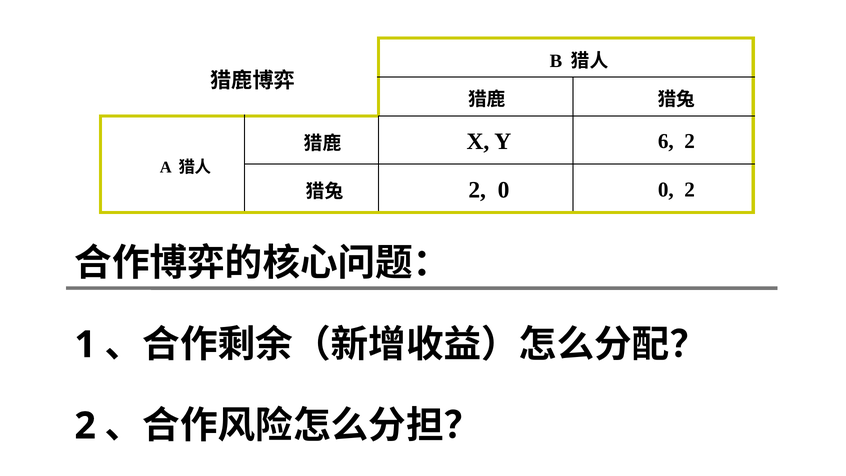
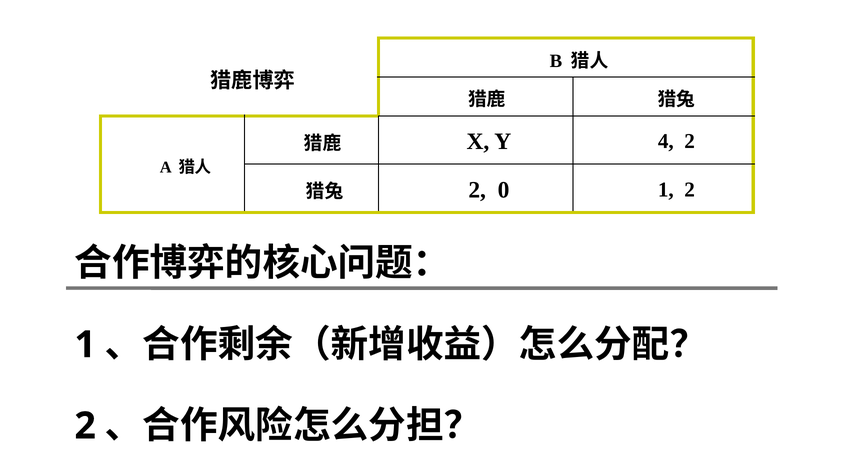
6: 6 -> 4 (666, 141)
0 0: 0 -> 1 (666, 190)
